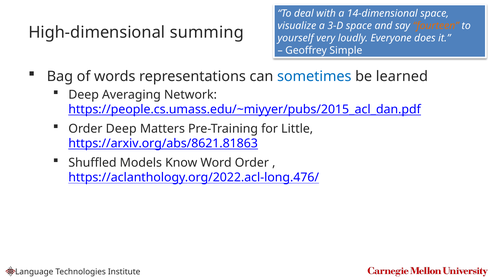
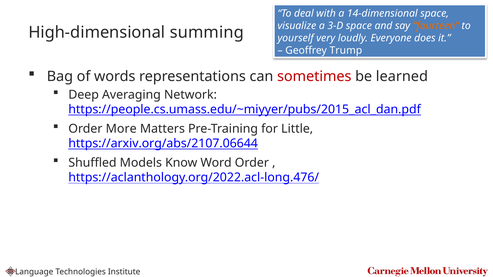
Simple: Simple -> Trump (346, 50)
sometimes colour: blue -> red (314, 76)
Order Deep: Deep -> More (121, 129)
https://arxiv.org/abs/8621.81863: https://arxiv.org/abs/8621.81863 -> https://arxiv.org/abs/2107.06644 (163, 144)
